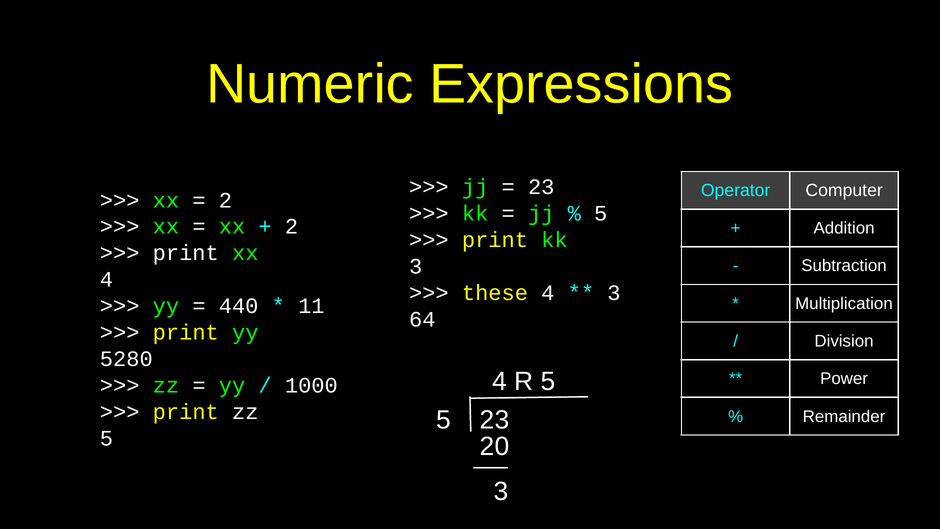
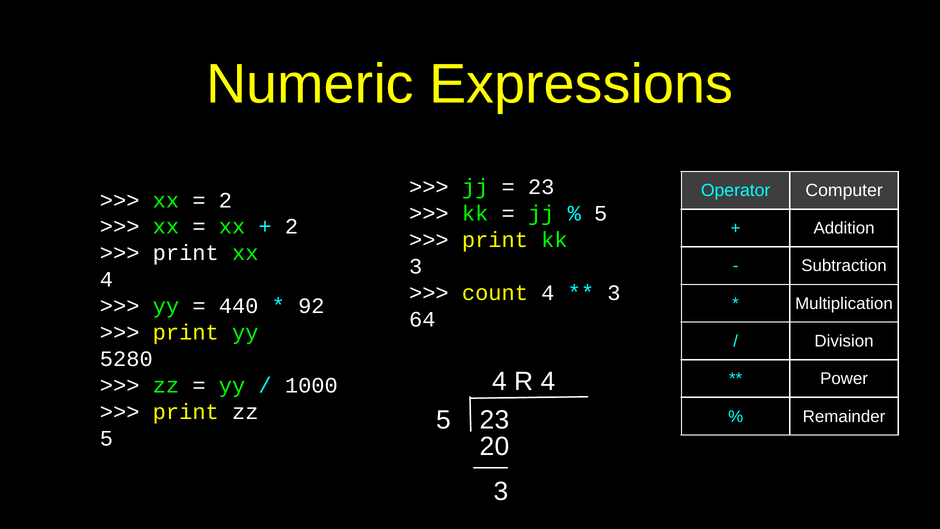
these: these -> count (495, 293)
11: 11 -> 92 (311, 306)
R 5: 5 -> 4 (548, 381)
